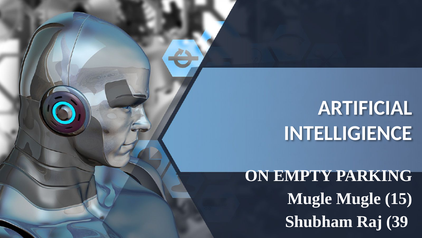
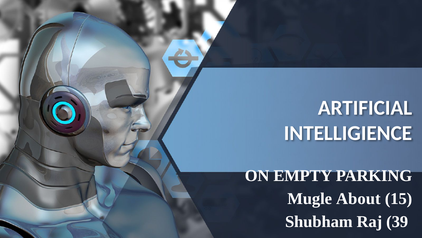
Mugle Mugle: Mugle -> About (358, 198)
